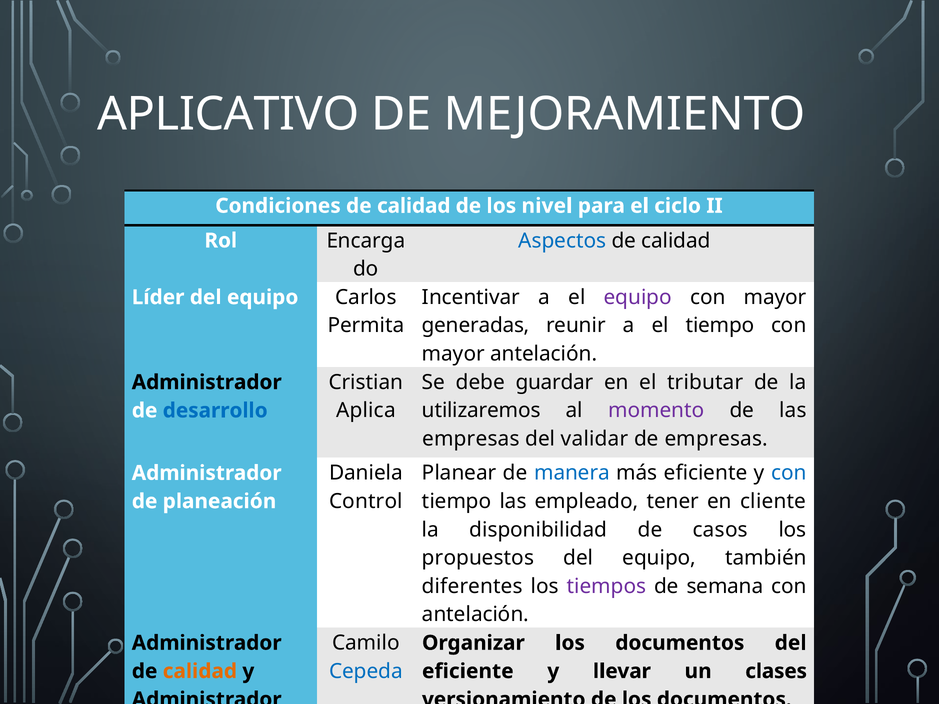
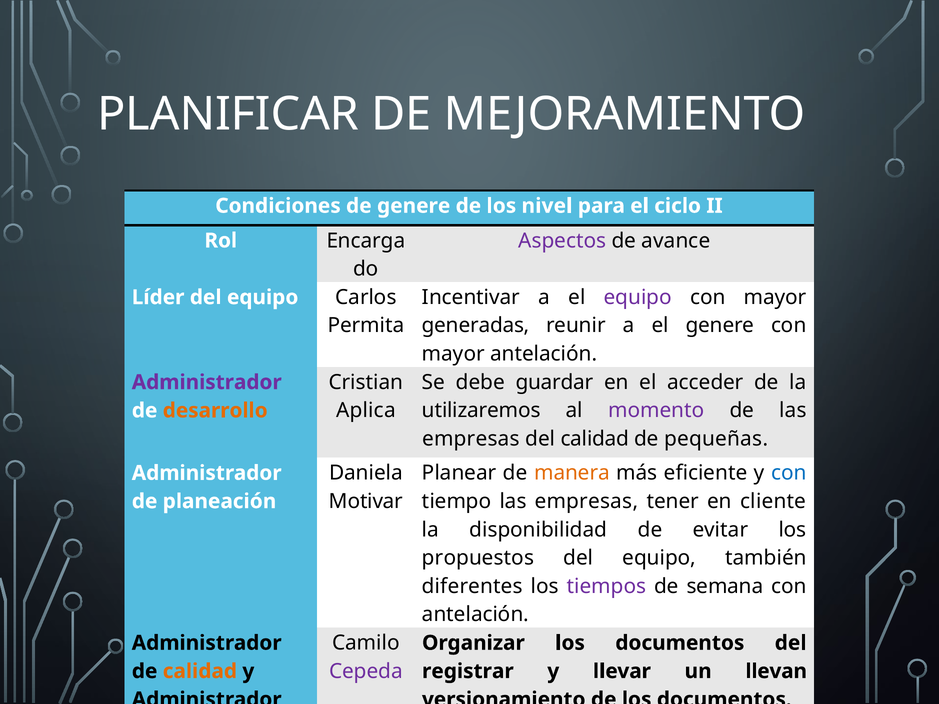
APLICATIVO: APLICATIVO -> PLANIFICAR (228, 114)
Condiciones de calidad: calidad -> genere (414, 206)
Aspectos colour: blue -> purple (562, 241)
calidad: calidad -> avance (676, 241)
el tiempo: tiempo -> genere (720, 326)
tributar: tributar -> acceder (705, 382)
Administrador colour: black -> purple (207, 382)
desarrollo colour: blue -> orange (215, 411)
del validar: validar -> calidad (595, 439)
de empresas: empresas -> pequeñas (716, 439)
manera colour: blue -> orange (572, 473)
Control: Control -> Motivar (366, 502)
tiempo las empleado: empleado -> empresas (586, 502)
casos: casos -> evitar (720, 530)
Cepeda colour: blue -> purple (366, 671)
eficiente: eficiente -> registrar (468, 671)
clases: clases -> llevan (776, 671)
